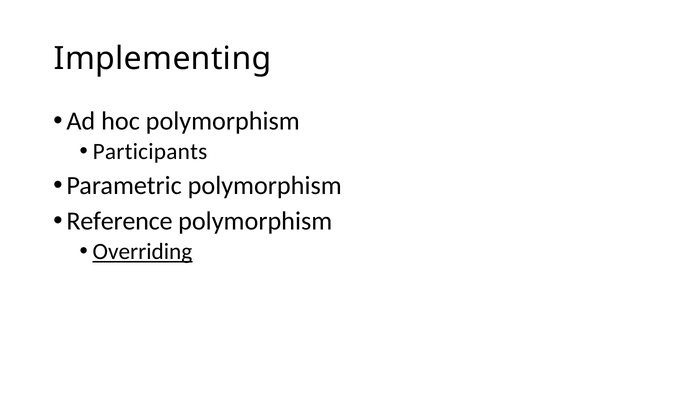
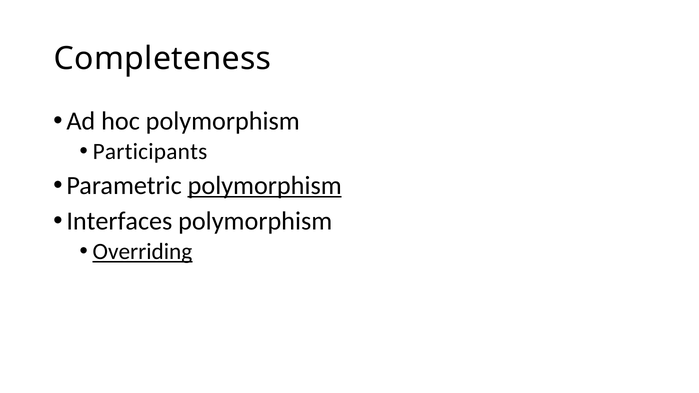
Implementing: Implementing -> Completeness (163, 59)
polymorphism underline: none -> present (265, 186)
Reference: Reference -> Interfaces (119, 221)
